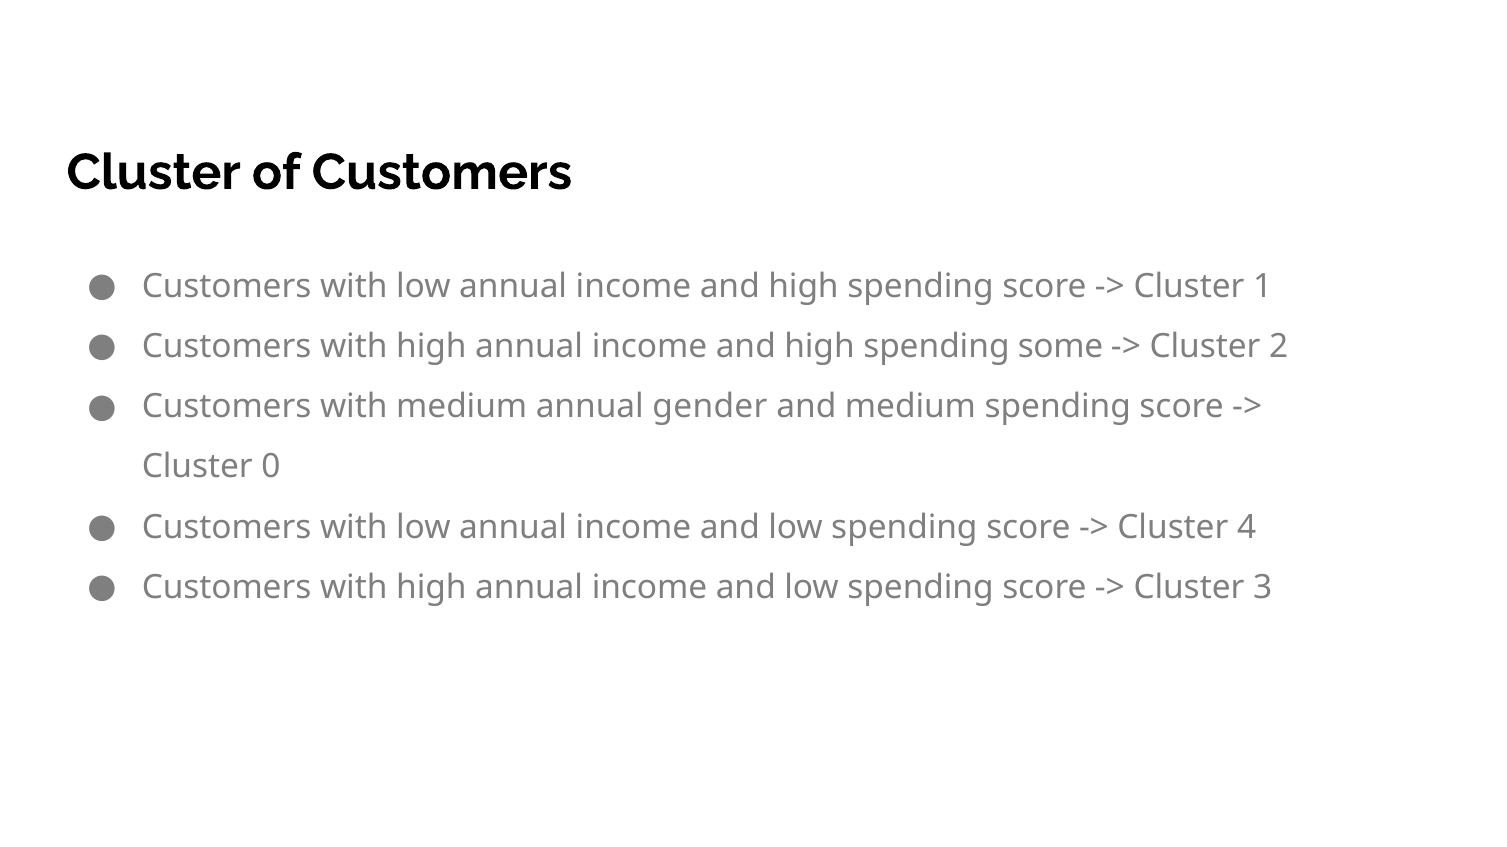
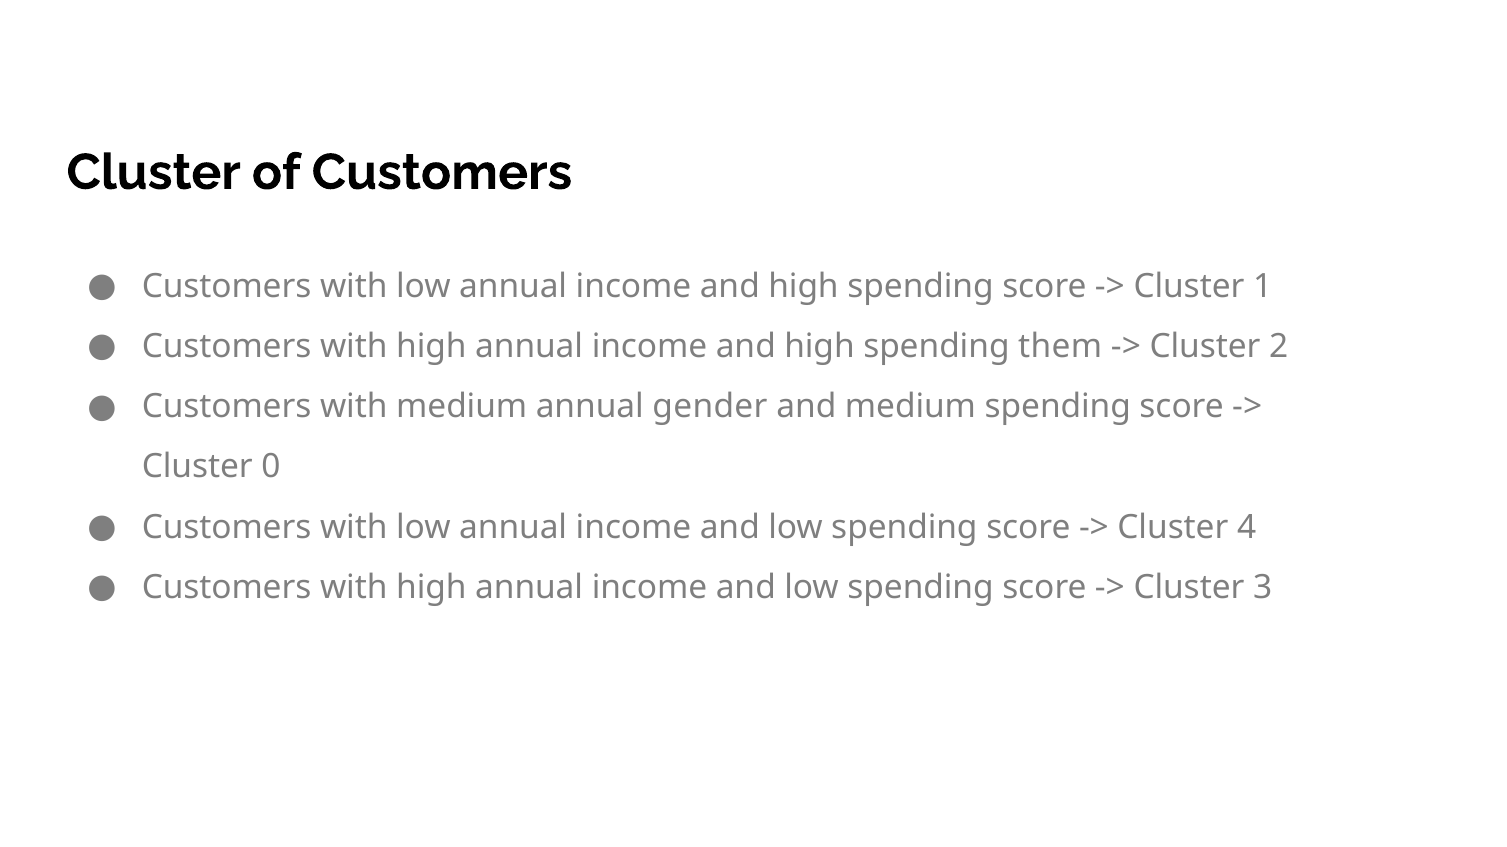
some: some -> them (1060, 347)
